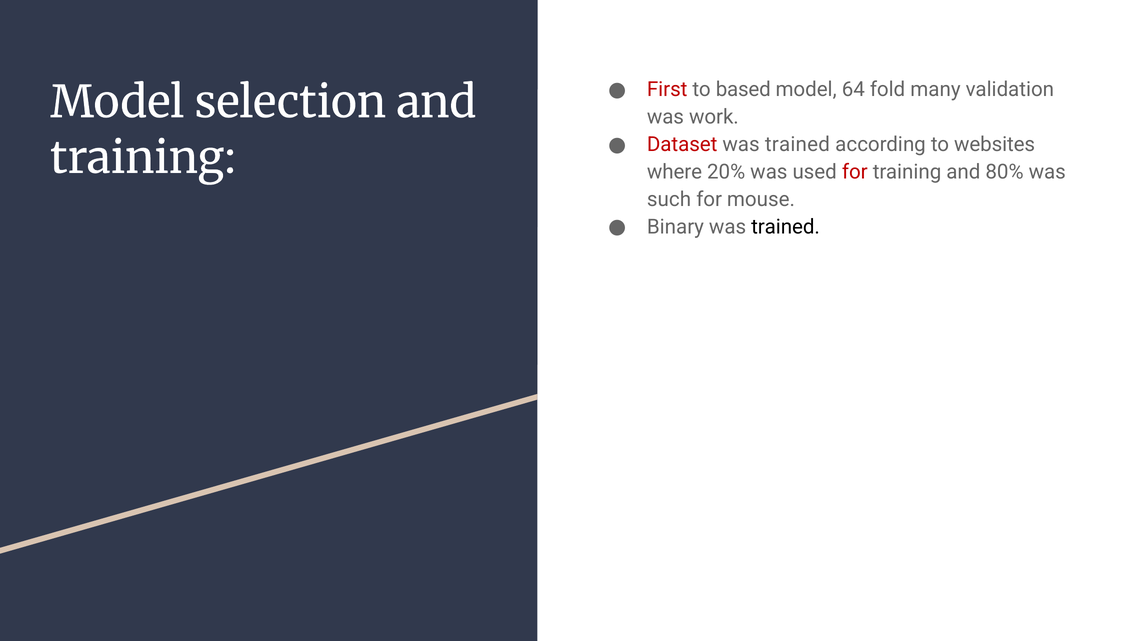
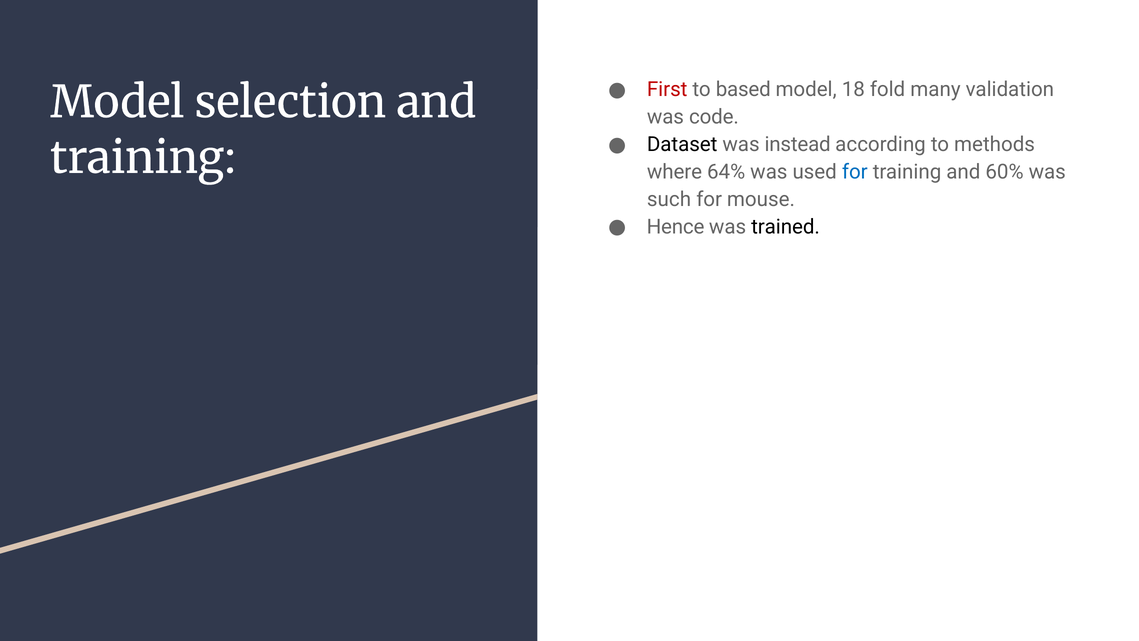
64: 64 -> 18 (853, 89)
work: work -> code (714, 117)
Dataset colour: red -> black (682, 144)
trained: trained -> instead (798, 144)
websites: websites -> methods (995, 144)
20%: 20% -> 64% (726, 172)
for colour: red -> blue (855, 172)
80%: 80% -> 60% (1004, 172)
Binary: Binary -> Hence (676, 227)
